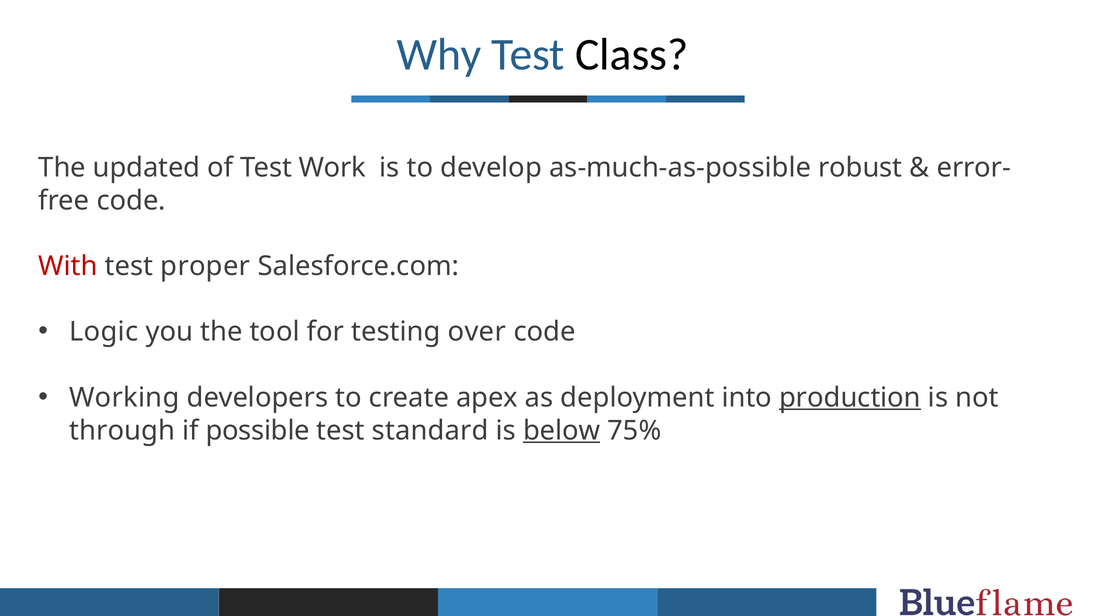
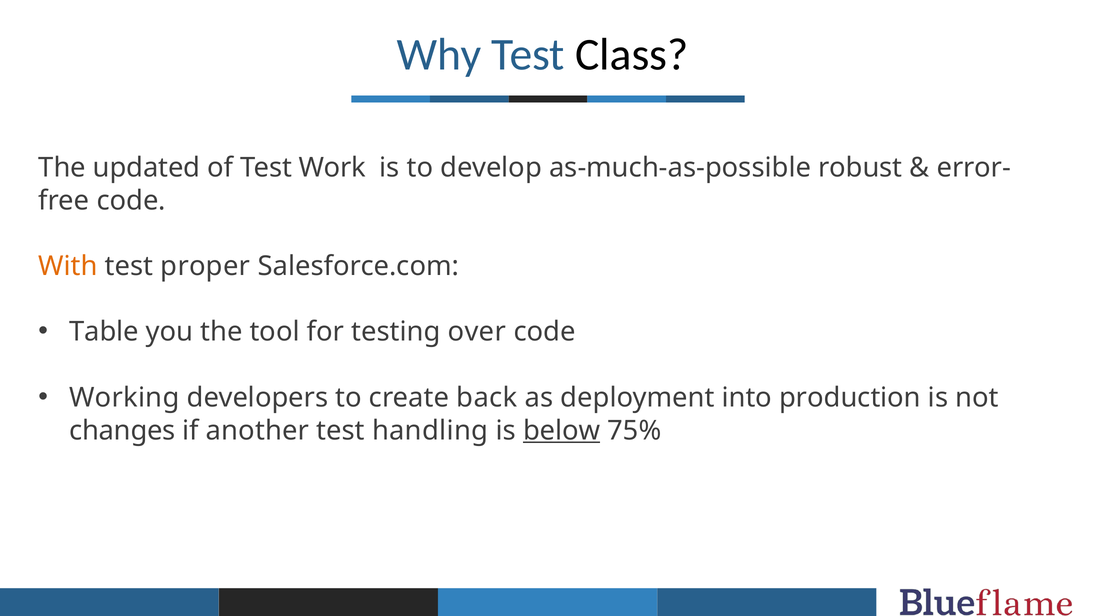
With colour: red -> orange (68, 266)
Logic: Logic -> Table (104, 332)
apex: apex -> back (487, 398)
production underline: present -> none (850, 398)
through: through -> changes (122, 431)
possible: possible -> another (257, 431)
standard: standard -> handling (430, 431)
